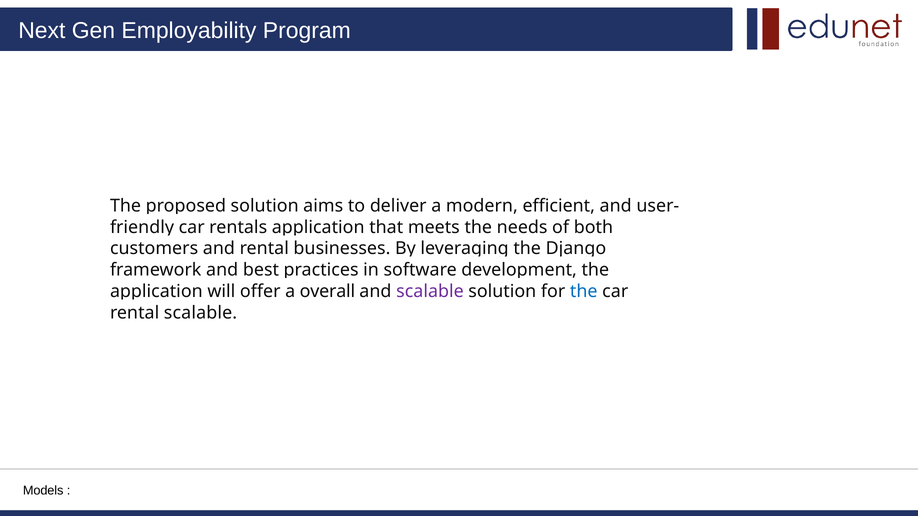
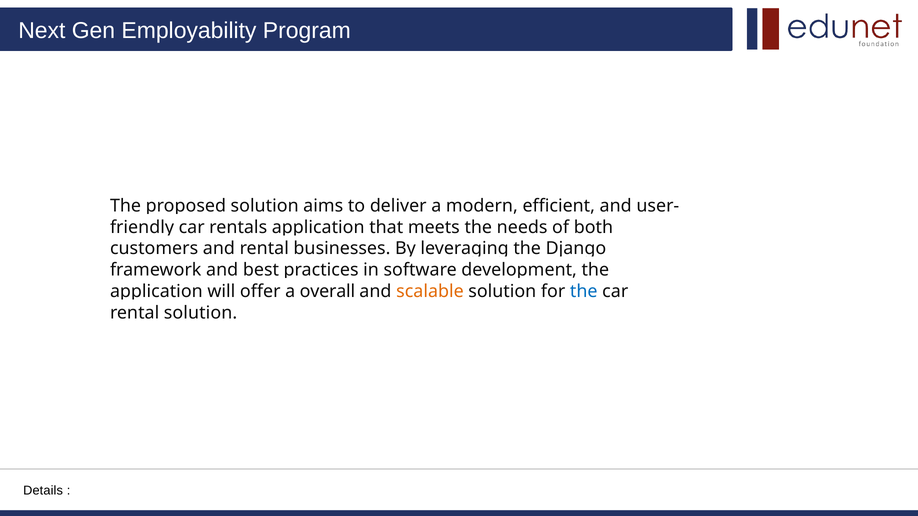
scalable colour: purple -> orange (430, 292)
rental scalable: scalable -> solution (201, 313)
Models: Models -> Details (43, 491)
